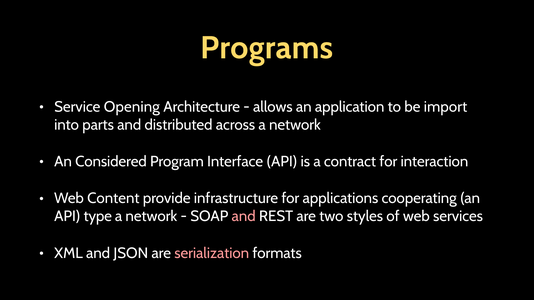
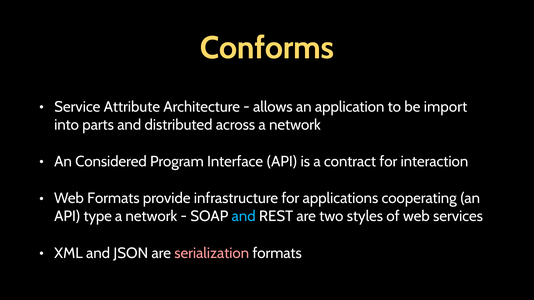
Programs: Programs -> Conforms (267, 48)
Opening: Opening -> Attribute (132, 107)
Web Content: Content -> Formats (113, 199)
and colour: pink -> light blue (244, 217)
